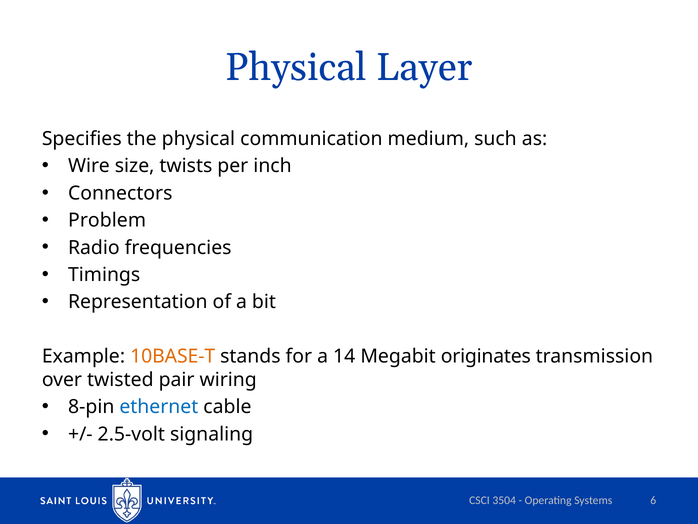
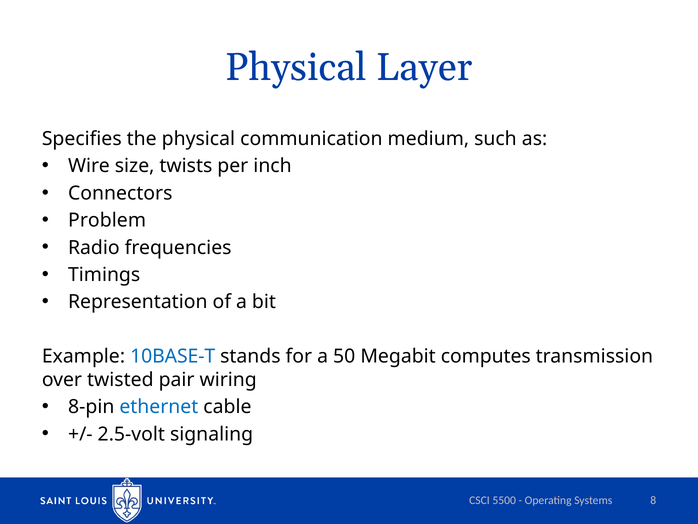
10BASE-T colour: orange -> blue (173, 356)
14: 14 -> 50 (344, 356)
originates: originates -> computes (486, 356)
3504: 3504 -> 5500 (504, 500)
6: 6 -> 8 (653, 500)
